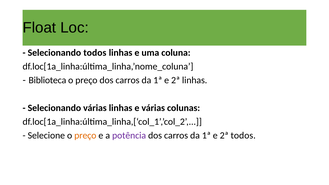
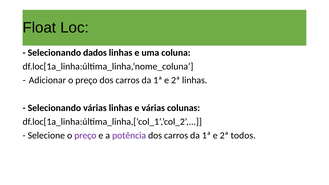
Selecionando todos: todos -> dados (95, 53)
Biblioteca: Biblioteca -> Adicionar (47, 80)
preço colour: orange -> purple (85, 135)
